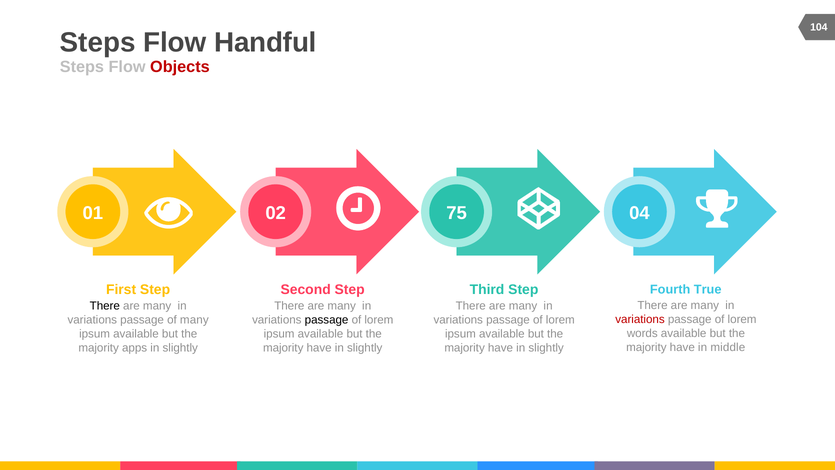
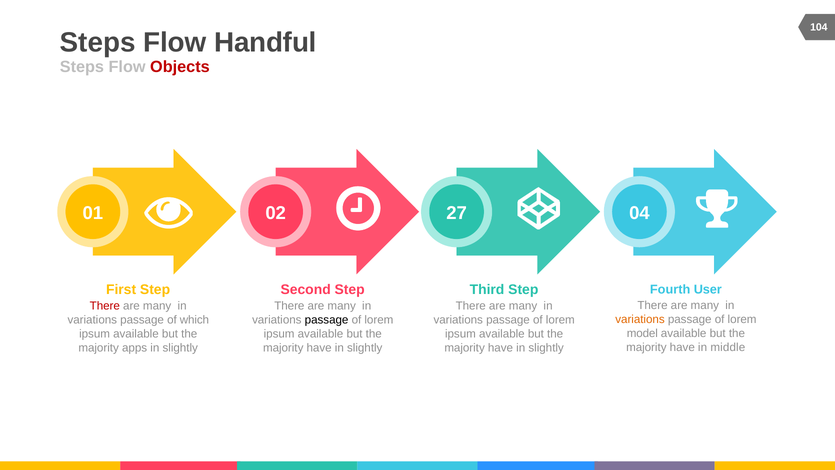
75: 75 -> 27 (457, 213)
True: True -> User (708, 289)
There colour: black -> red (105, 306)
variations colour: red -> orange (640, 319)
of many: many -> which (194, 320)
words: words -> model (642, 333)
